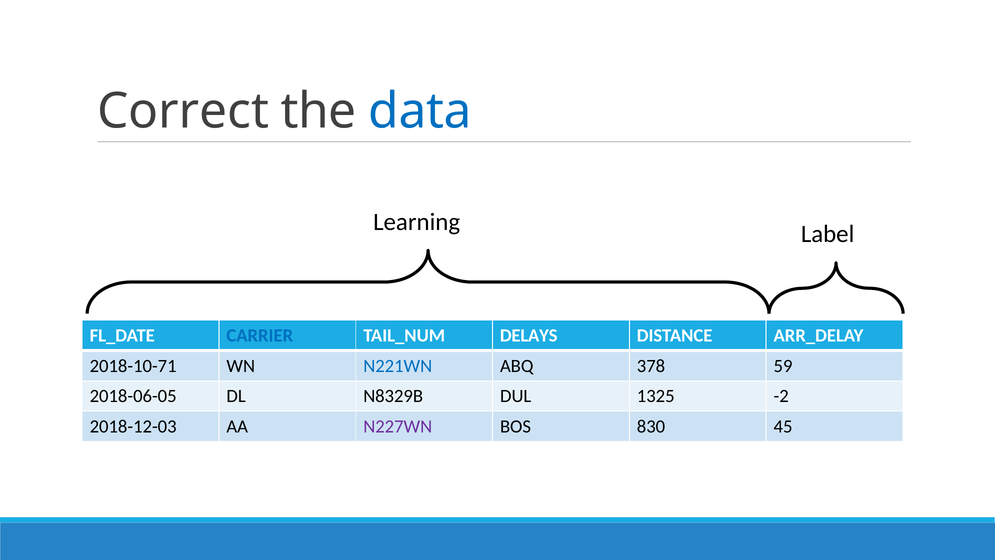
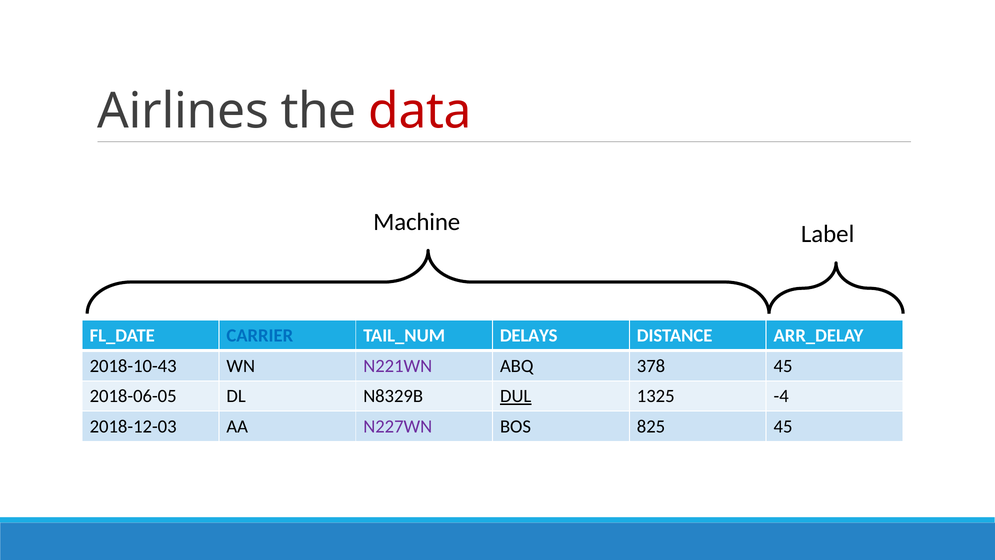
Correct: Correct -> Airlines (183, 111)
data colour: blue -> red (420, 111)
Learning: Learning -> Machine (417, 222)
2018-10-71: 2018-10-71 -> 2018-10-43 (133, 366)
N221WN colour: blue -> purple (398, 366)
378 59: 59 -> 45 (783, 366)
DUL underline: none -> present (516, 396)
-2: -2 -> -4 (781, 396)
830: 830 -> 825 (651, 426)
